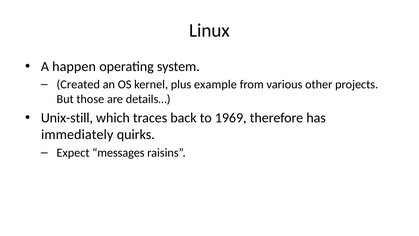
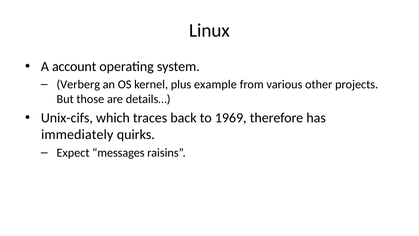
happen: happen -> account (74, 66)
Created: Created -> Verberg (78, 84)
Unix-still: Unix-still -> Unix-cifs (67, 118)
